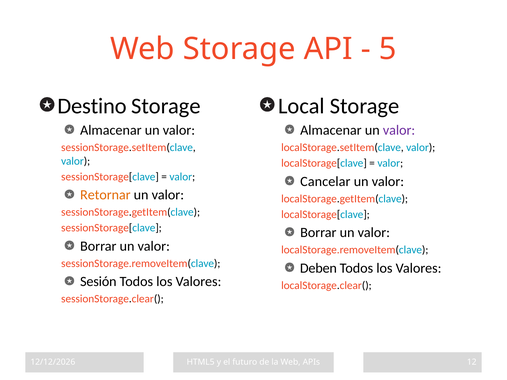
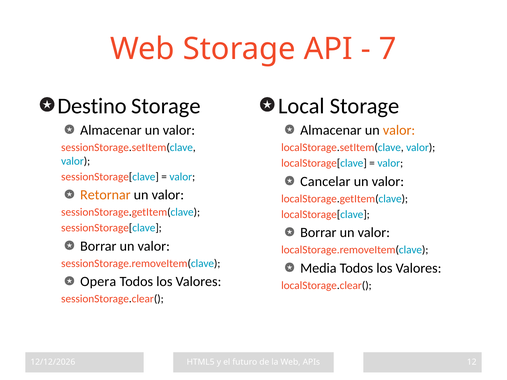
5: 5 -> 7 (388, 49)
valor colour: purple -> orange (399, 130)
Deben: Deben -> Media (318, 268)
Sesión: Sesión -> Opera (98, 282)
